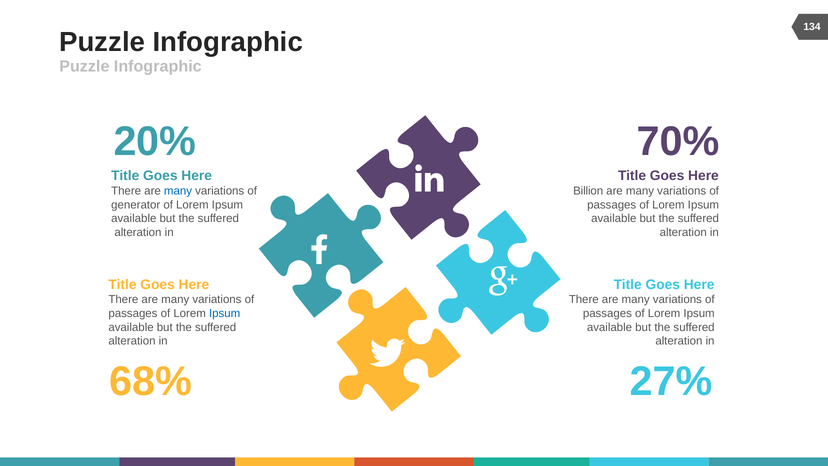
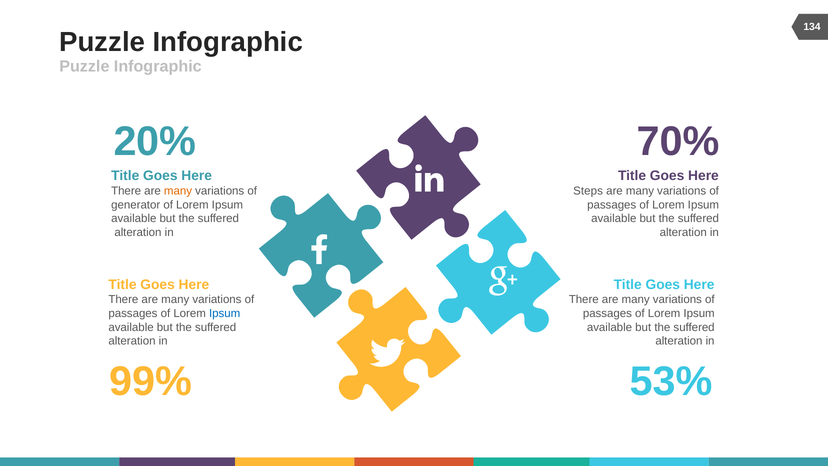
many colour: blue -> orange (178, 191)
Billion: Billion -> Steps (588, 191)
68%: 68% -> 99% (150, 381)
27%: 27% -> 53% (671, 381)
